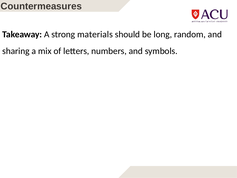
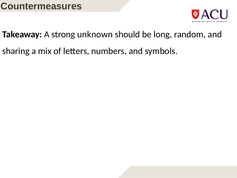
materials: materials -> unknown (95, 34)
